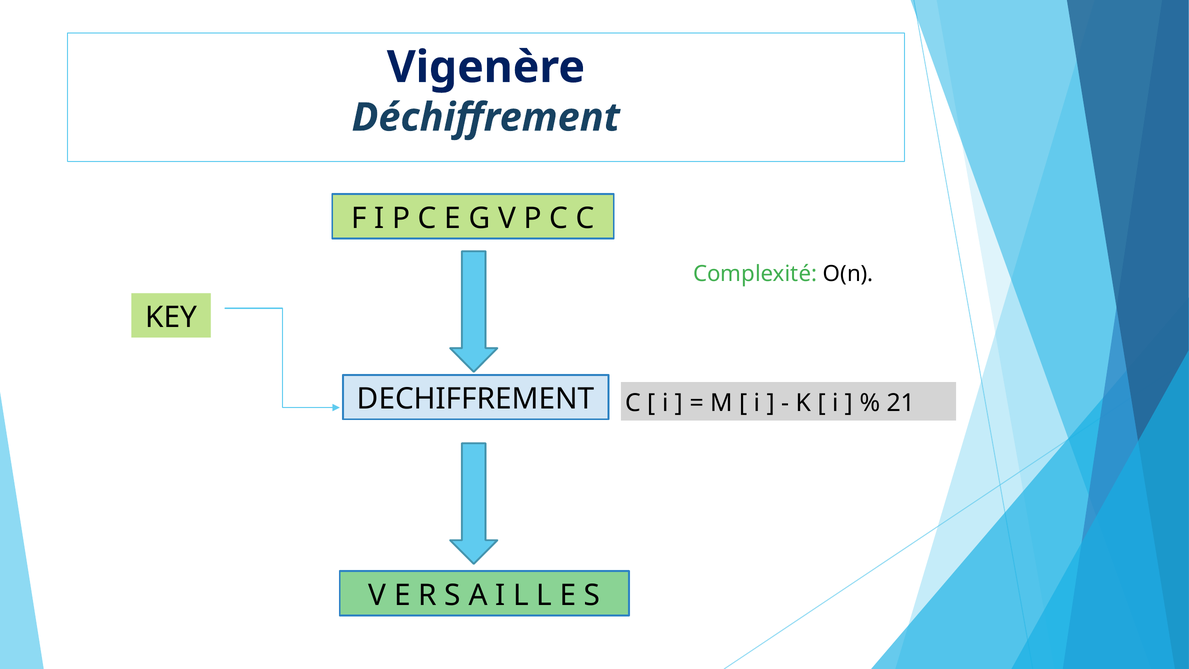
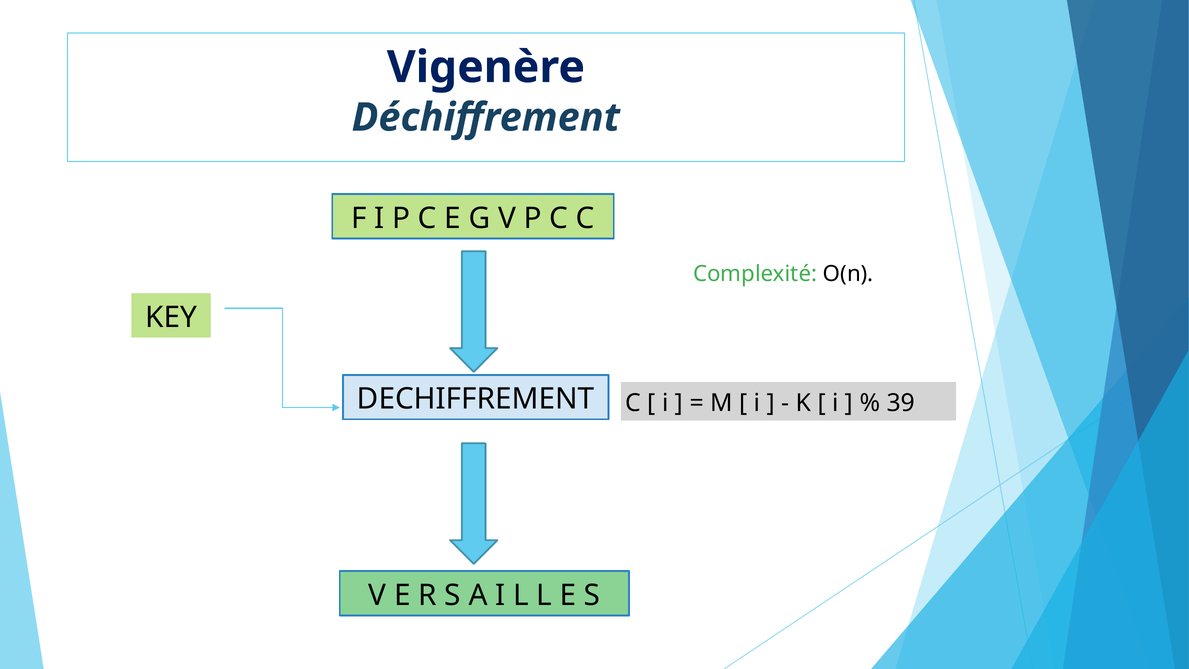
21: 21 -> 39 (901, 403)
